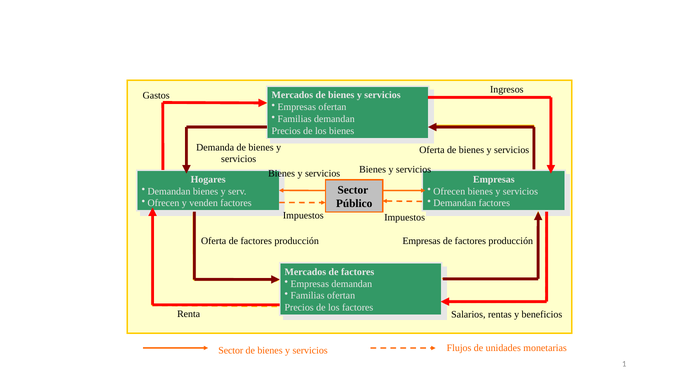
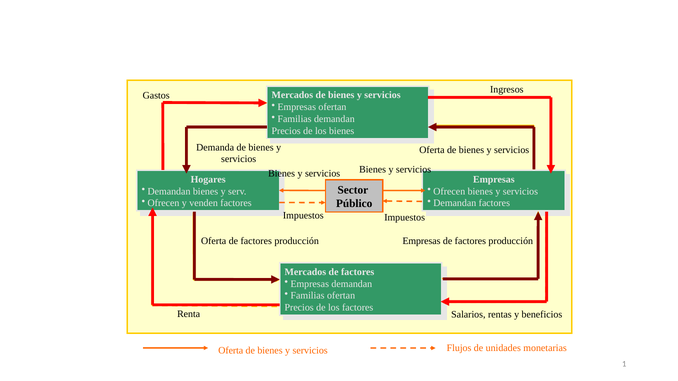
Sector: Sector -> Oferta (231, 351)
